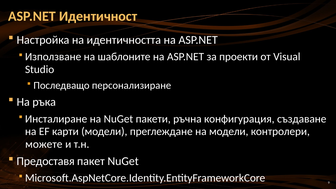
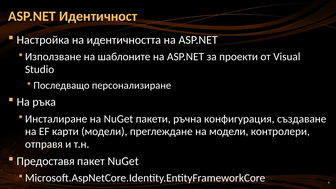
можете: можете -> отправя (44, 144)
